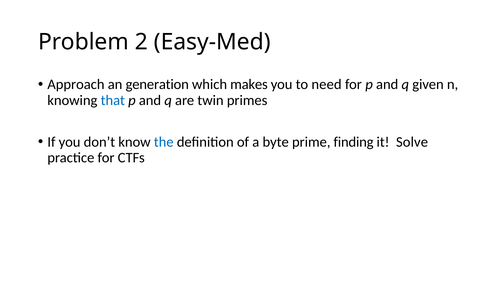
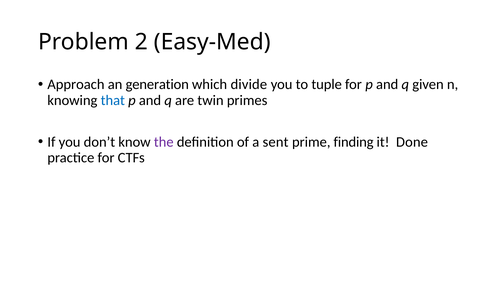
makes: makes -> divide (249, 84)
need: need -> tuple (327, 84)
the colour: blue -> purple (164, 142)
byte: byte -> sent (276, 142)
Solve: Solve -> Done (412, 142)
